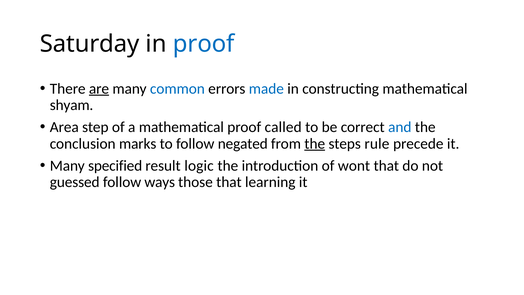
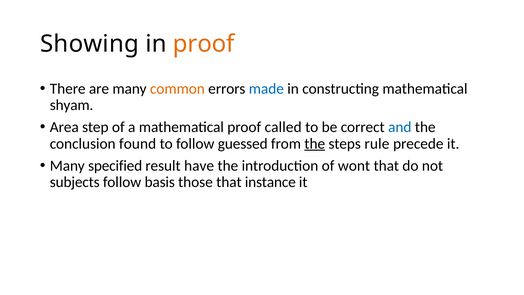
Saturday: Saturday -> Showing (90, 44)
proof colour: blue -> orange (204, 44)
are underline: present -> none (99, 89)
common colour: blue -> orange (177, 89)
marks: marks -> found (138, 144)
negated: negated -> guessed (243, 144)
logic: logic -> have (199, 166)
guessed: guessed -> subjects (75, 182)
ways: ways -> basis (160, 182)
learning: learning -> instance (270, 182)
